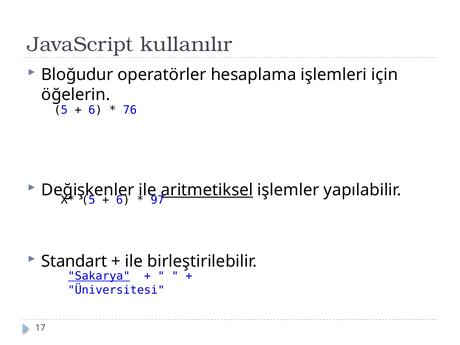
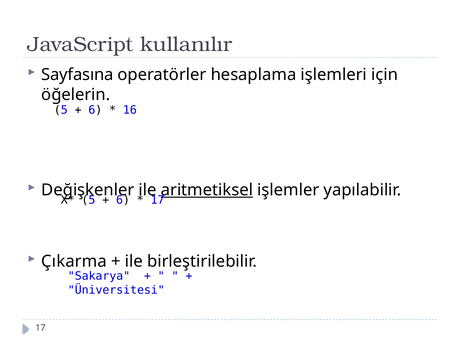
Bloğudur: Bloğudur -> Sayfasına (77, 75)
76: 76 -> 16 (130, 110)
97: 97 -> 17 (158, 200)
Standart: Standart -> Çıkarma (74, 261)
Sakarya underline: present -> none (99, 276)
